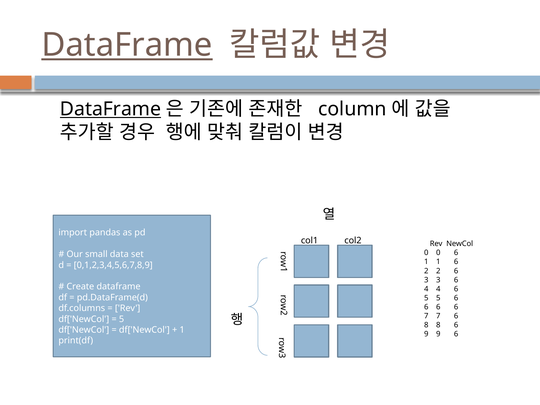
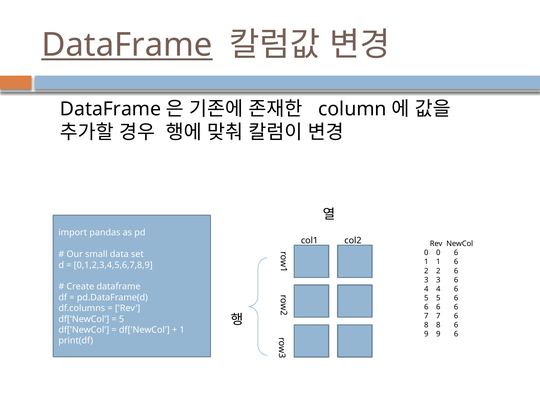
DataFrame underline: present -> none (111, 109)
